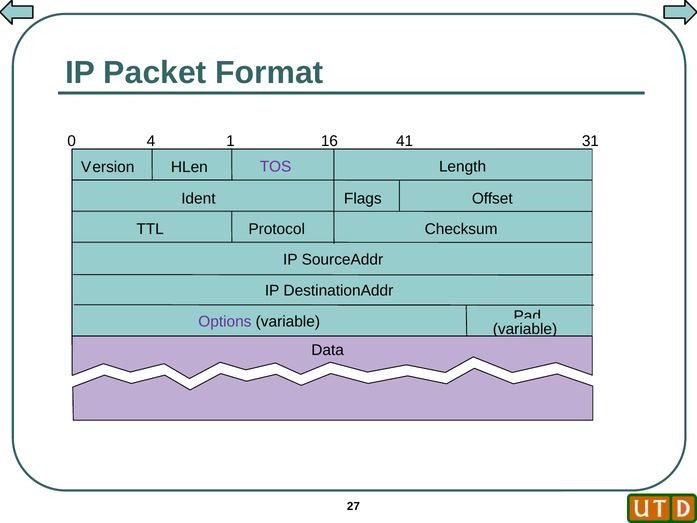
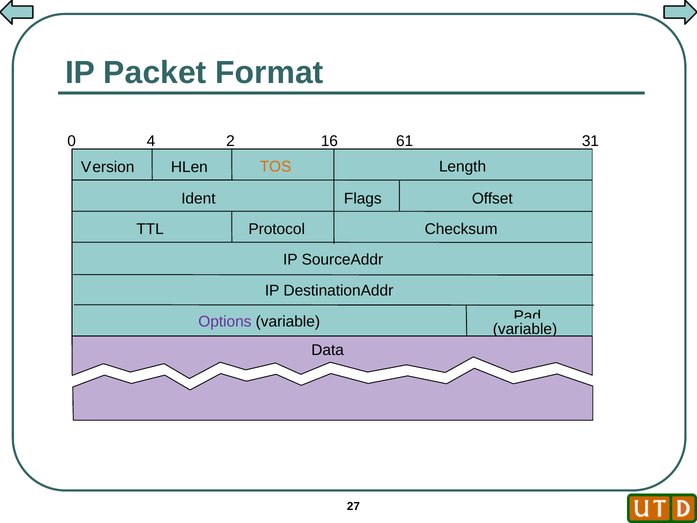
1: 1 -> 2 (230, 141)
41: 41 -> 61 (405, 141)
TOS colour: purple -> orange (276, 166)
